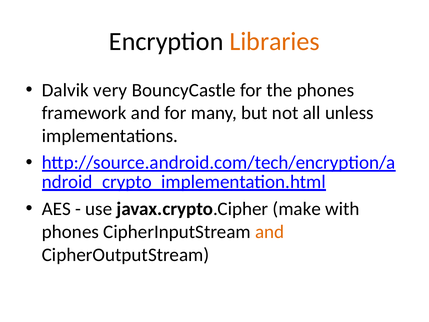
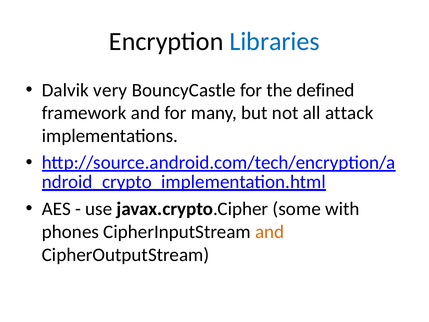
Libraries colour: orange -> blue (275, 42)
the phones: phones -> defined (326, 90)
unless: unless -> attack (349, 113)
make: make -> some (297, 209)
